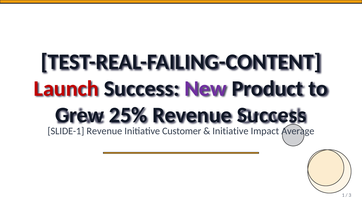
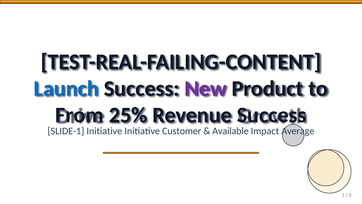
Launch colour: red -> blue (66, 88)
Grew: Grew -> From (79, 115)
SLIDE-1 Revenue: Revenue -> Initiative (104, 131)
Initiative: Initiative -> Available (231, 131)
